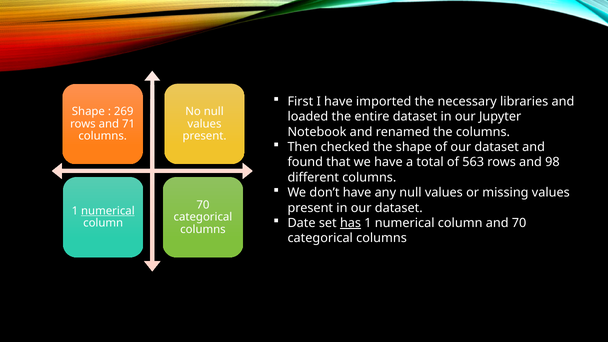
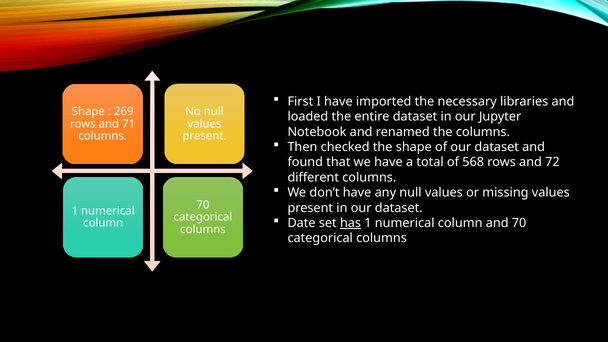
563: 563 -> 568 (473, 162)
98: 98 -> 72 (552, 162)
numerical underline: present -> none (108, 211)
